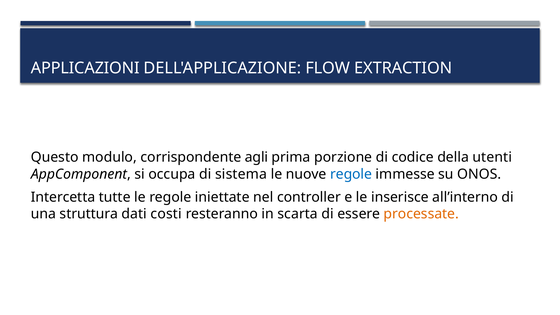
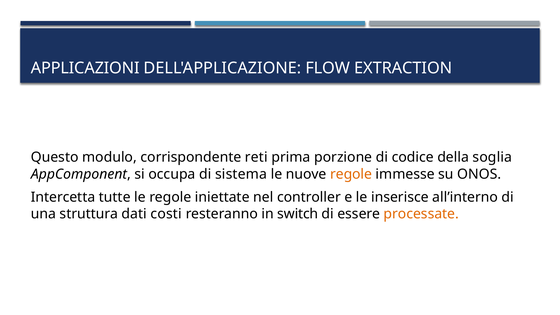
agli: agli -> reti (256, 157)
utenti: utenti -> soglia (492, 157)
regole colour: blue -> orange (351, 174)
scarta: scarta -> switch (298, 214)
